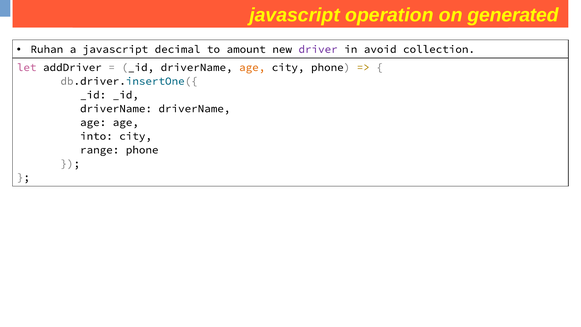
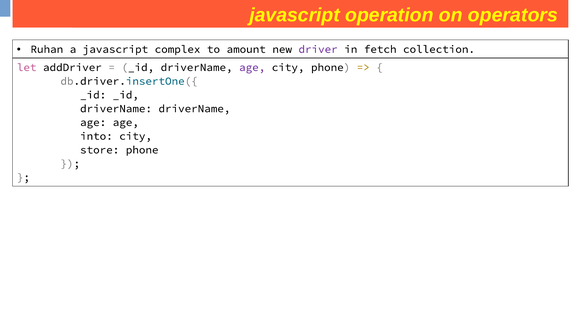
generated: generated -> operators (513, 15)
decimal: decimal -> complex (178, 49)
avoid: avoid -> fetch (380, 49)
age colour: orange -> purple (252, 67)
range: range -> store (100, 150)
